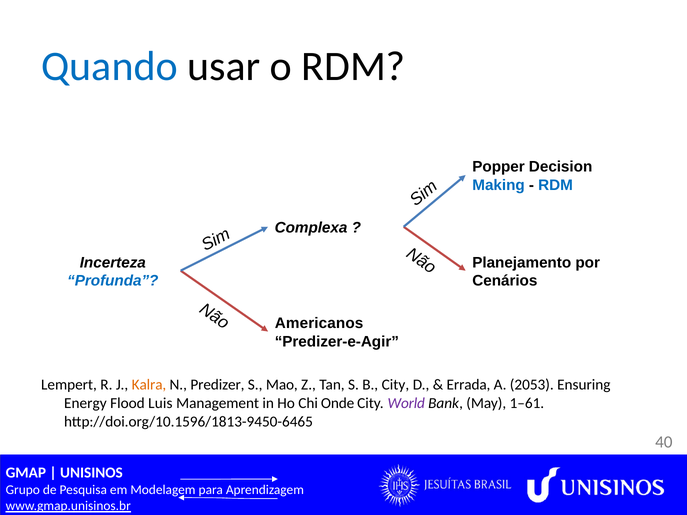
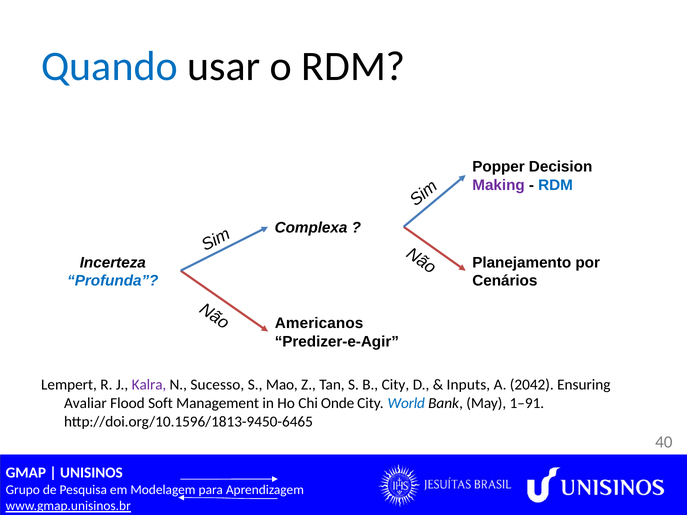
Making colour: blue -> purple (499, 185)
Kalra colour: orange -> purple (149, 385)
Predizer: Predizer -> Sucesso (217, 385)
Errada: Errada -> Inputs (468, 385)
2053: 2053 -> 2042 (532, 385)
Energy: Energy -> Avaliar (85, 403)
Luis: Luis -> Soft (160, 403)
World colour: purple -> blue (406, 403)
1–61: 1–61 -> 1–91 (527, 403)
